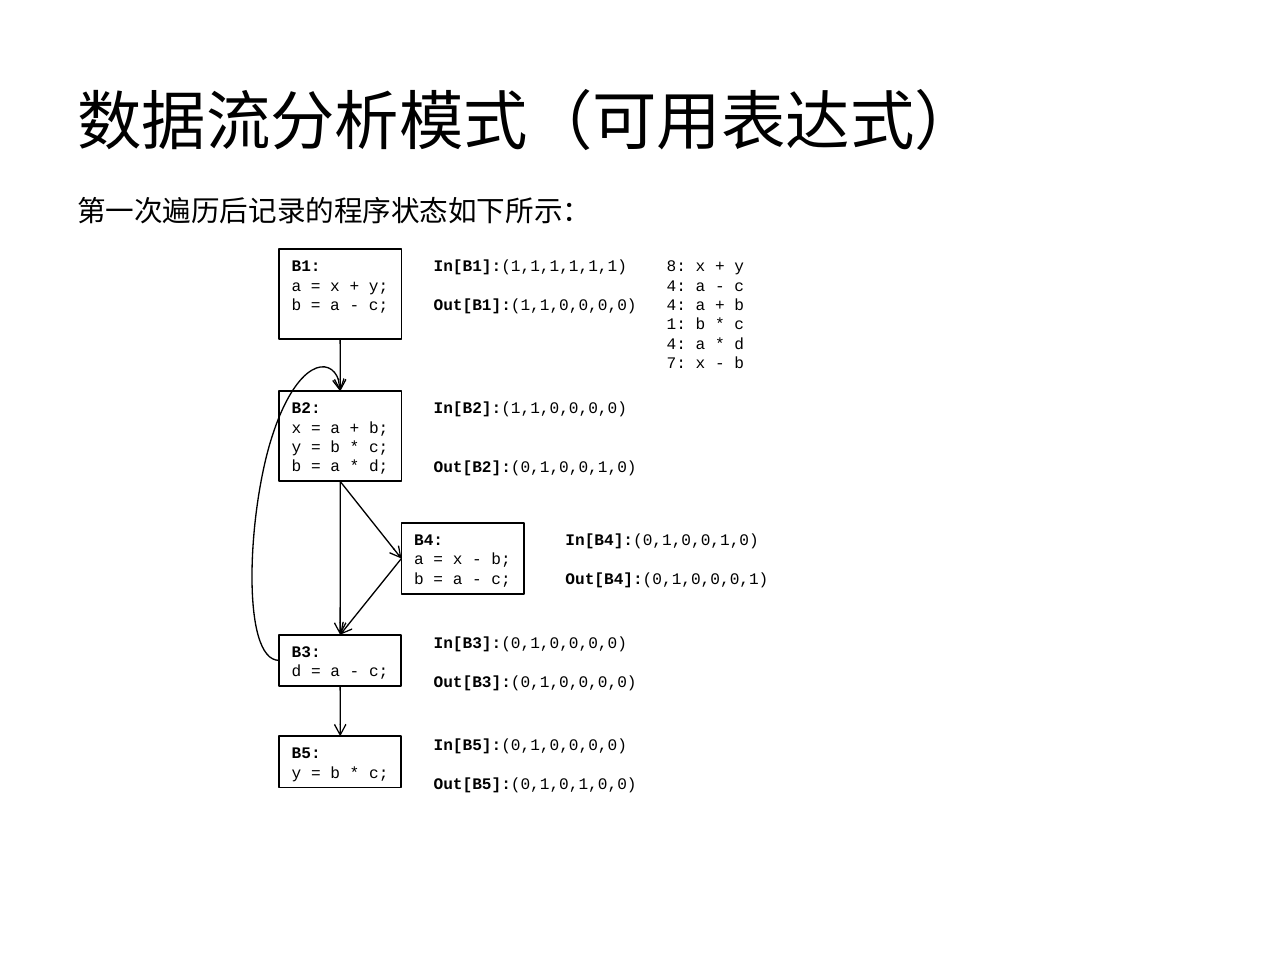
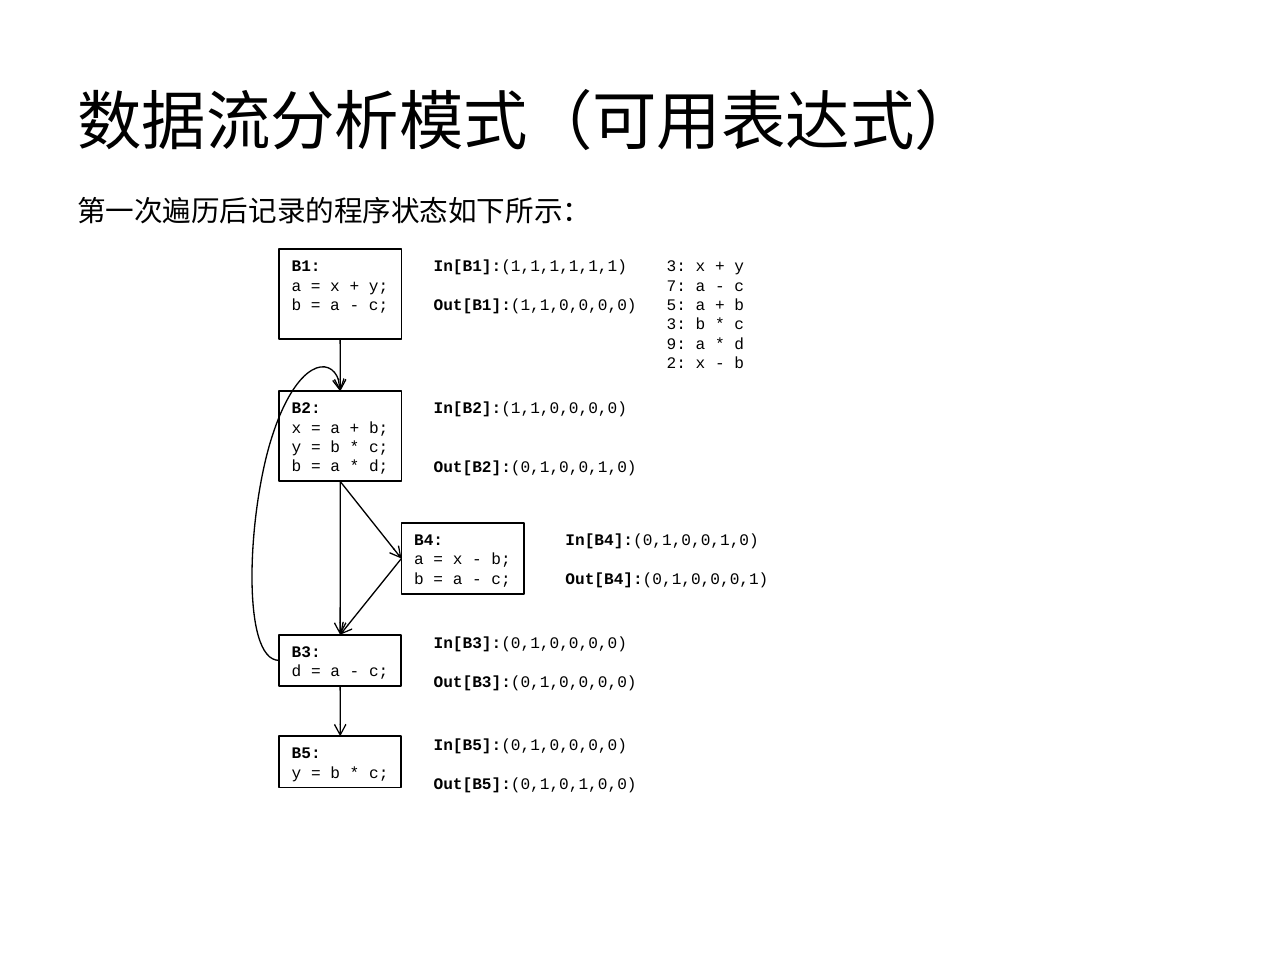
8: 8 -> 3 (676, 266)
4: 4 -> 7 (676, 286)
4: 4 -> 5 (676, 305)
1: 1 -> 3 (676, 324)
4: 4 -> 9 (676, 344)
7: 7 -> 2 (676, 363)
